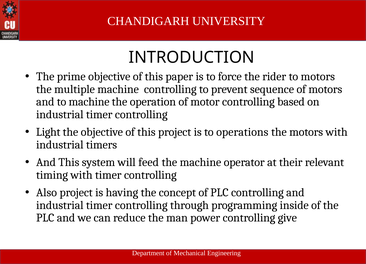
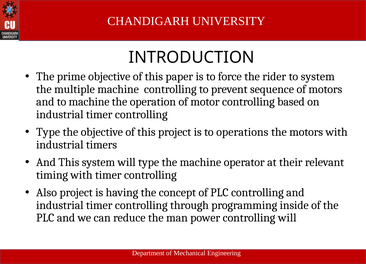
to motors: motors -> system (318, 76)
Light: Light -> Type (48, 132)
will feed: feed -> type (149, 162)
controlling give: give -> will (287, 218)
